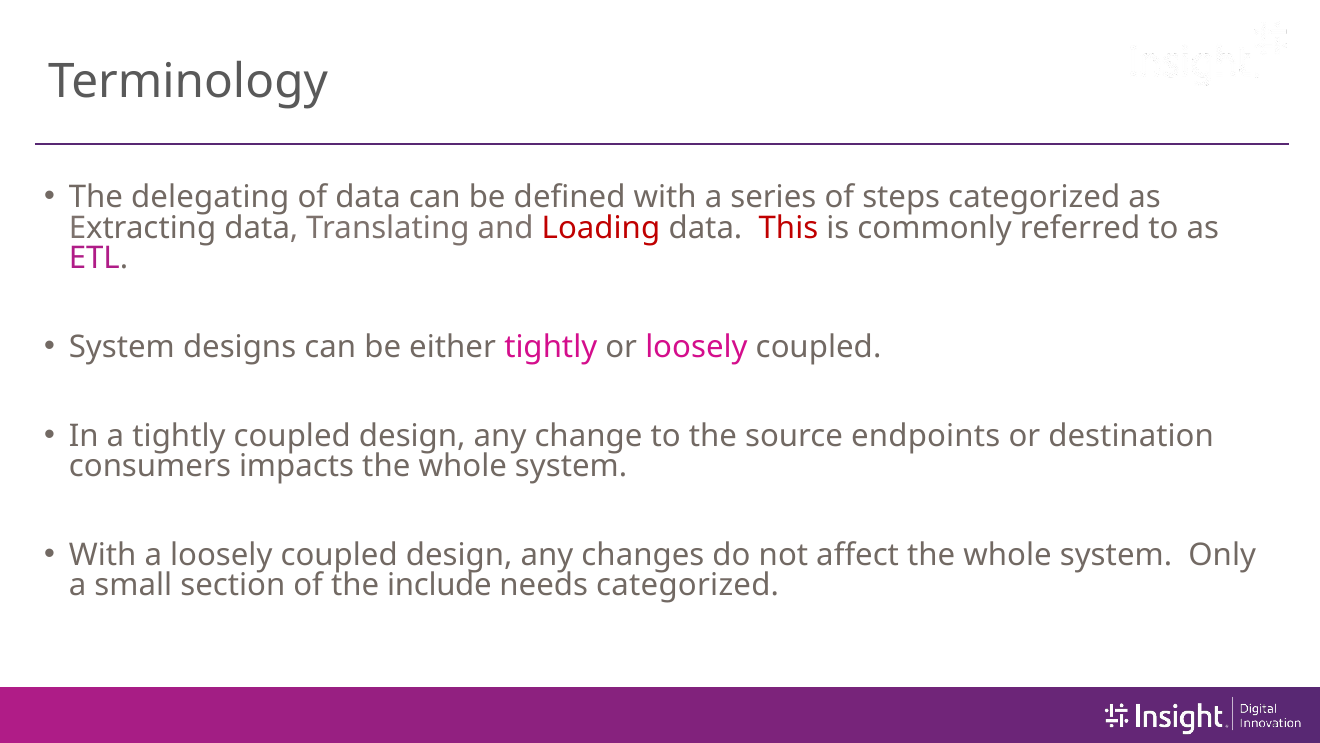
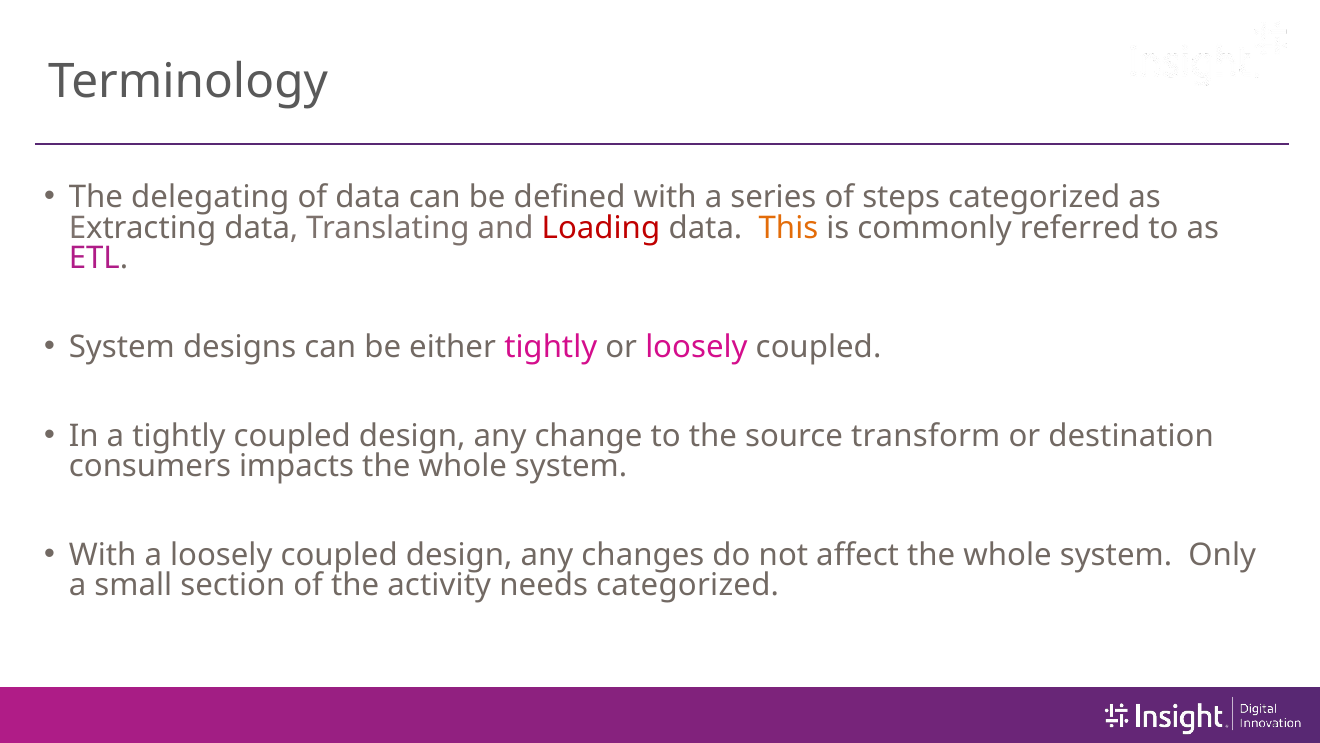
This colour: red -> orange (788, 228)
endpoints: endpoints -> transform (926, 435)
include: include -> activity (439, 585)
